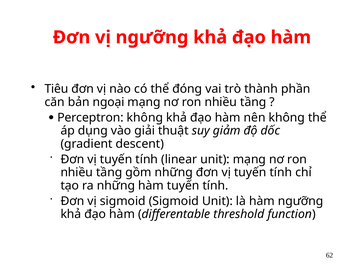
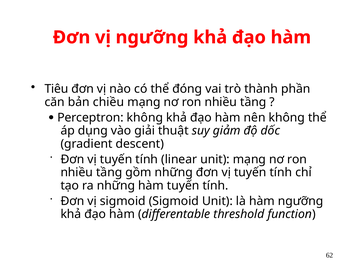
ngoại: ngoại -> chiều (108, 102)
